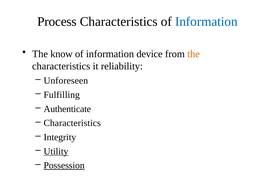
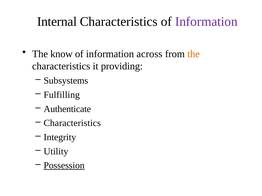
Process: Process -> Internal (57, 22)
Information colour: blue -> purple (206, 22)
device: device -> across (149, 54)
reliability: reliability -> providing (122, 66)
Unforeseen: Unforeseen -> Subsystems (66, 81)
Utility underline: present -> none (56, 152)
